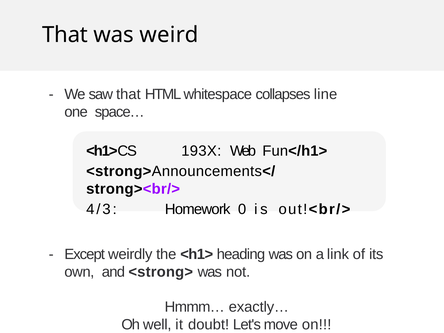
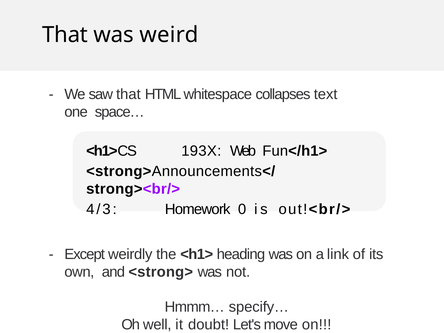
line: line -> text (326, 94)
exactly…: exactly… -> specify… (259, 307)
